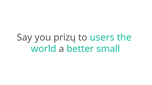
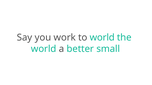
prizų: prizų -> work (65, 38)
to users: users -> world (102, 38)
